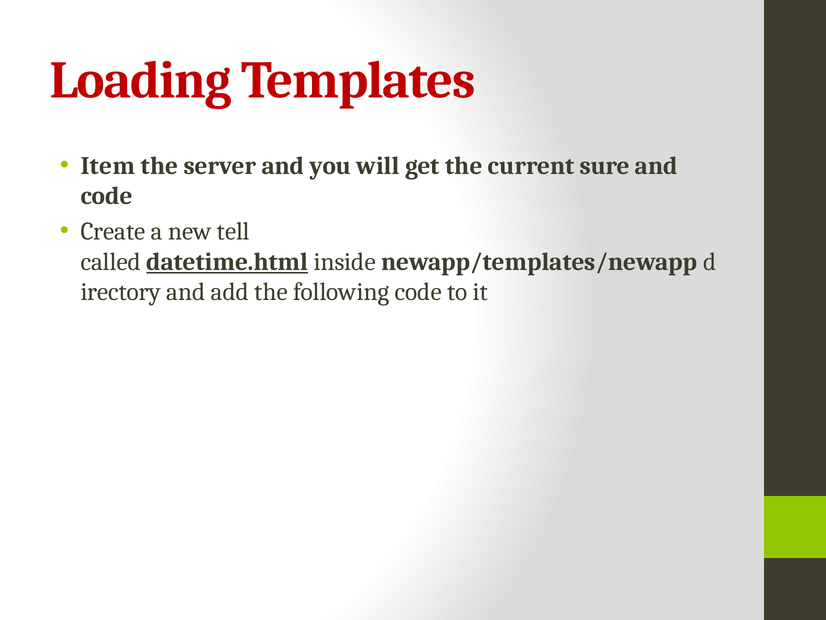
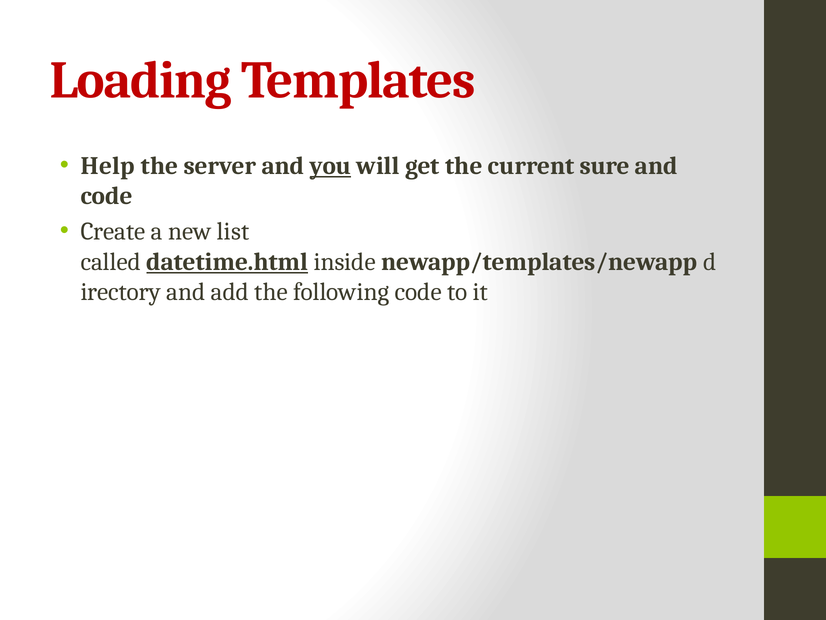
Item: Item -> Help (108, 166)
you underline: none -> present (330, 166)
tell: tell -> list (233, 231)
